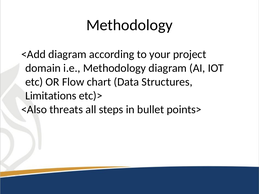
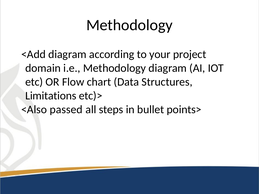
threats: threats -> passed (66, 110)
